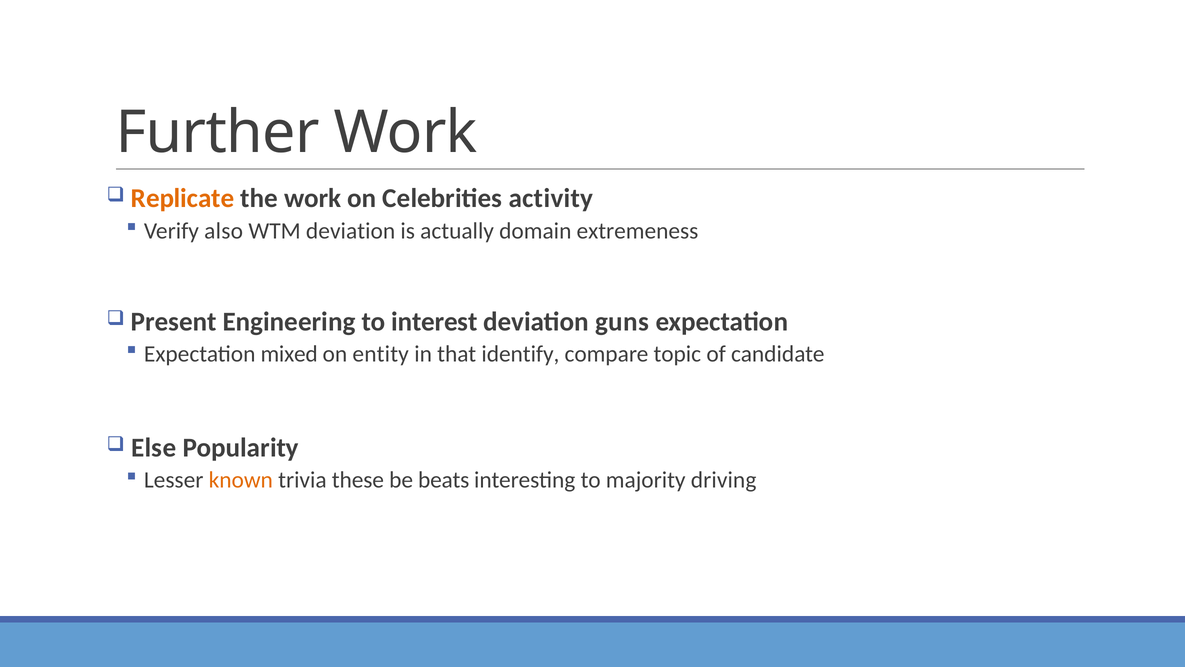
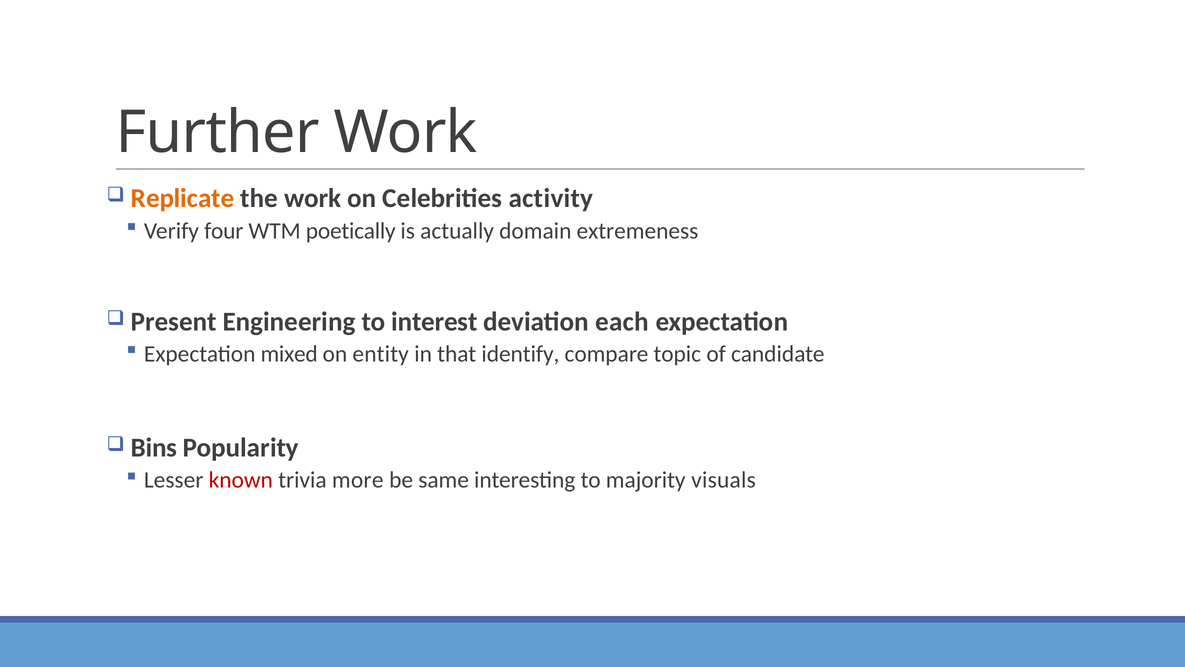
also: also -> four (224, 231)
WTM deviation: deviation -> poetically (351, 231)
guns: guns -> each (622, 322)
Else: Else -> Bins (154, 448)
known colour: orange -> red (241, 480)
these: these -> more (358, 480)
beats: beats -> same (444, 480)
driving: driving -> visuals (724, 480)
